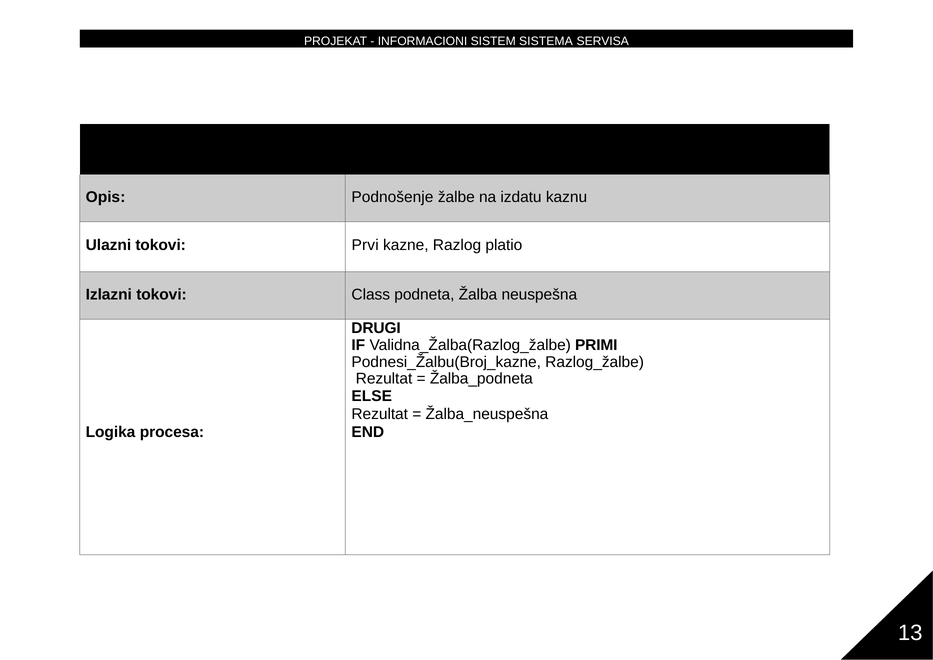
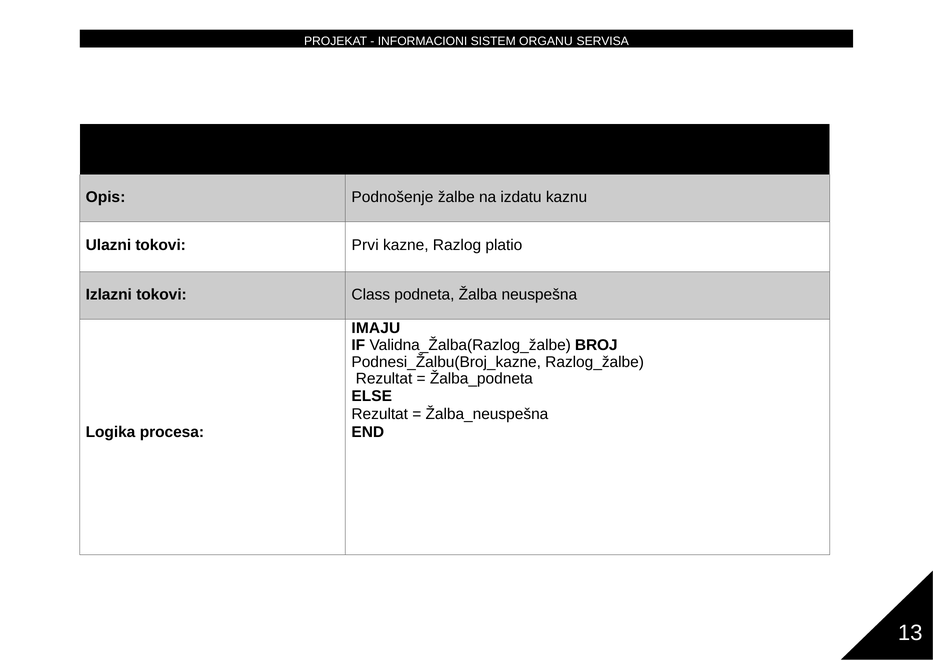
SISTEMA: SISTEMA -> ORGANU (546, 41)
DRUGI: DRUGI -> IMAJU (376, 328)
PRIMI: PRIMI -> BROJ (596, 345)
